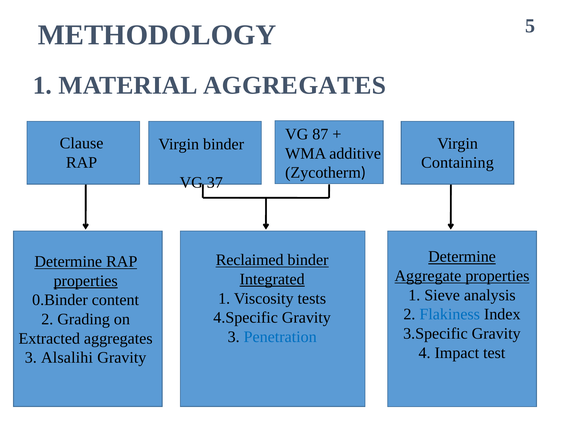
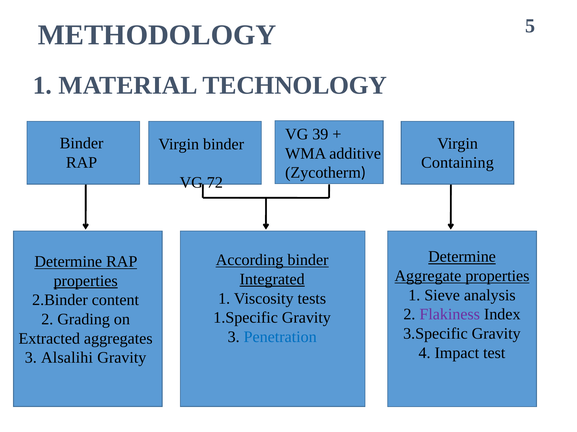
MATERIAL AGGREGATES: AGGREGATES -> TECHNOLOGY (295, 85)
87: 87 -> 39 (320, 135)
Clause: Clause -> Binder (82, 144)
37: 37 -> 72 (215, 183)
Reclaimed: Reclaimed -> According (250, 260)
0.Binder: 0.Binder -> 2.Binder (60, 300)
Flakiness colour: blue -> purple (450, 315)
4.Specific: 4.Specific -> 1.Specific (246, 318)
